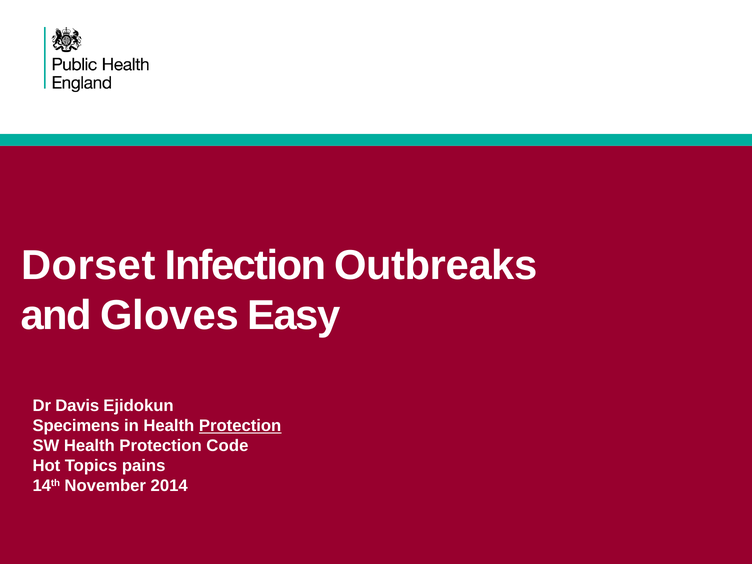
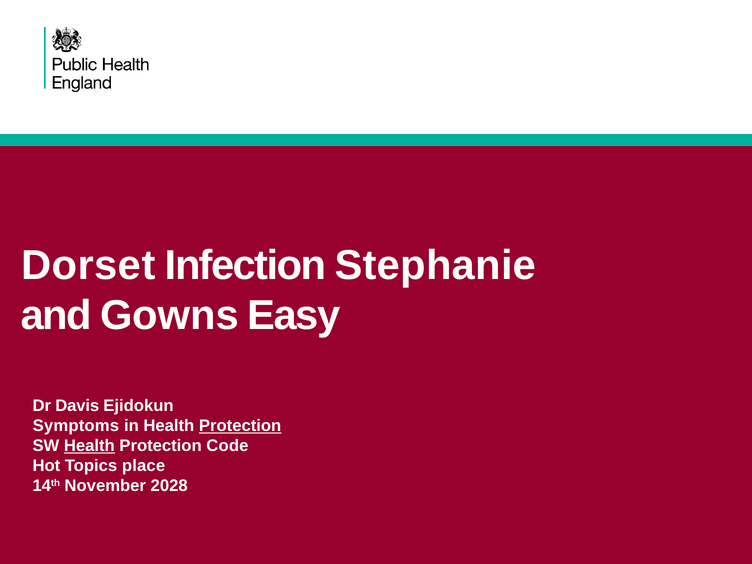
Outbreaks: Outbreaks -> Stephanie (435, 265)
Gloves: Gloves -> Gowns (170, 315)
Specimens: Specimens -> Symptoms (76, 426)
Health underline: none -> present (89, 446)
pains: pains -> place (144, 466)
2014: 2014 -> 2028 (169, 486)
